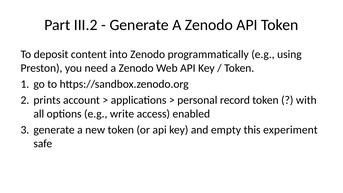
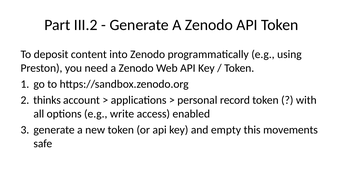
prints: prints -> thinks (47, 100)
experiment: experiment -> movements (290, 130)
